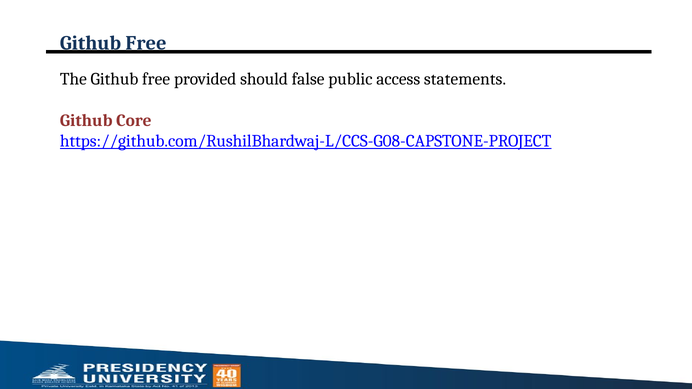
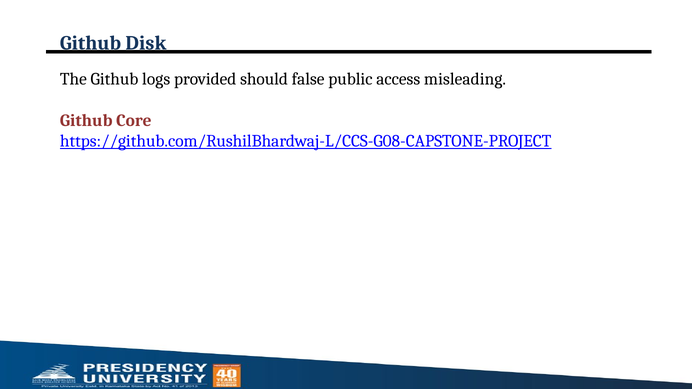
Free: Free -> Disk (146, 43)
The Github free: free -> logs (156, 79)
statements: statements -> misleading (465, 79)
